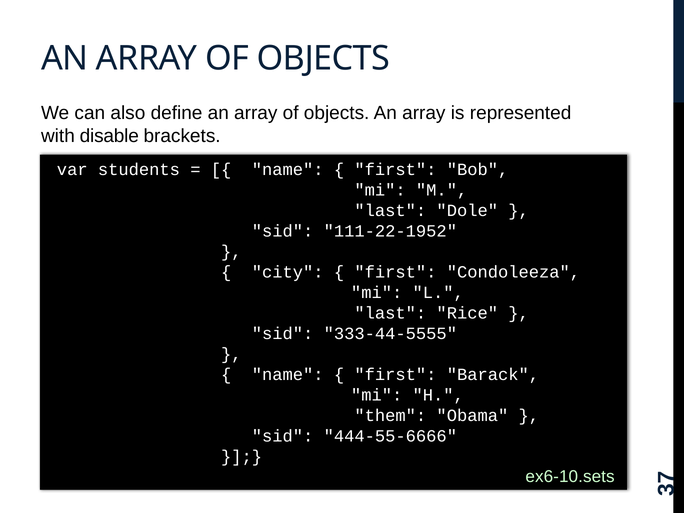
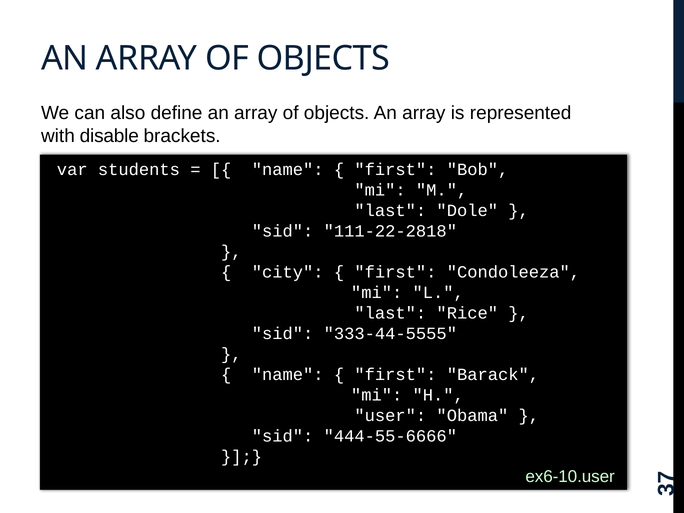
111-22-1952: 111-22-1952 -> 111-22-2818 (390, 231)
them: them -> user (390, 416)
ex6-10.sets: ex6-10.sets -> ex6-10.user (570, 476)
